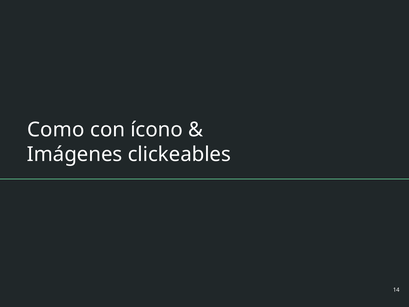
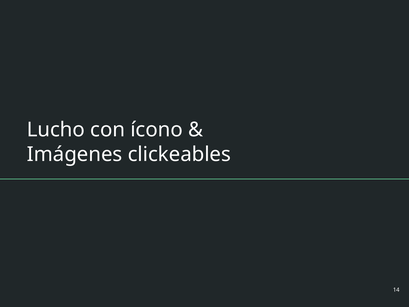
Como: Como -> Lucho (56, 130)
